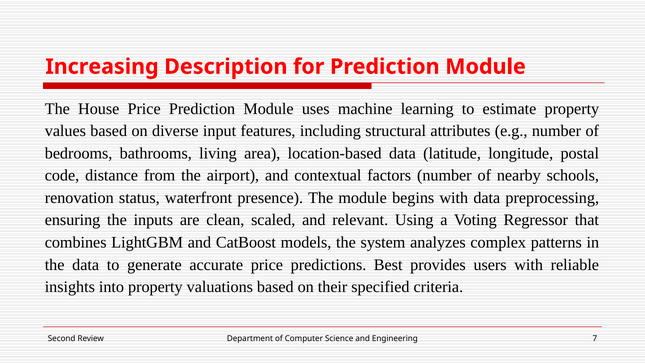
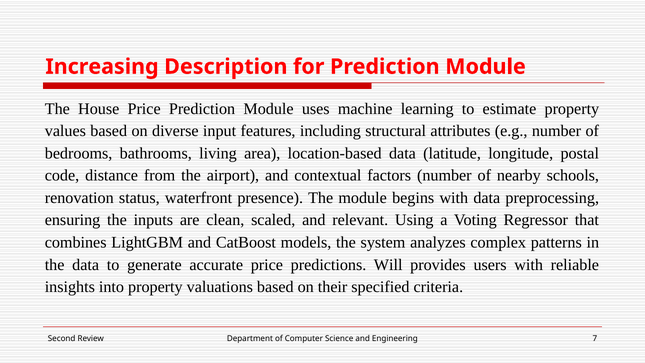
Best: Best -> Will (388, 265)
